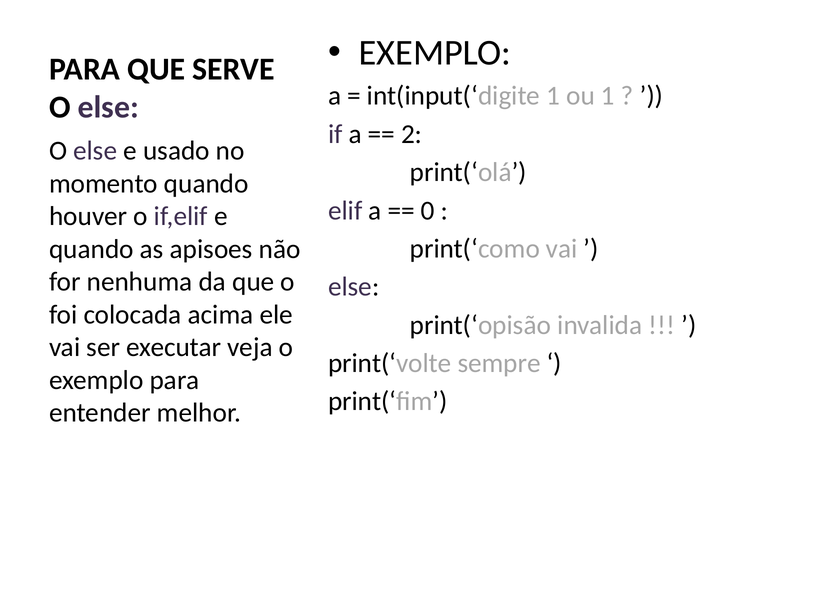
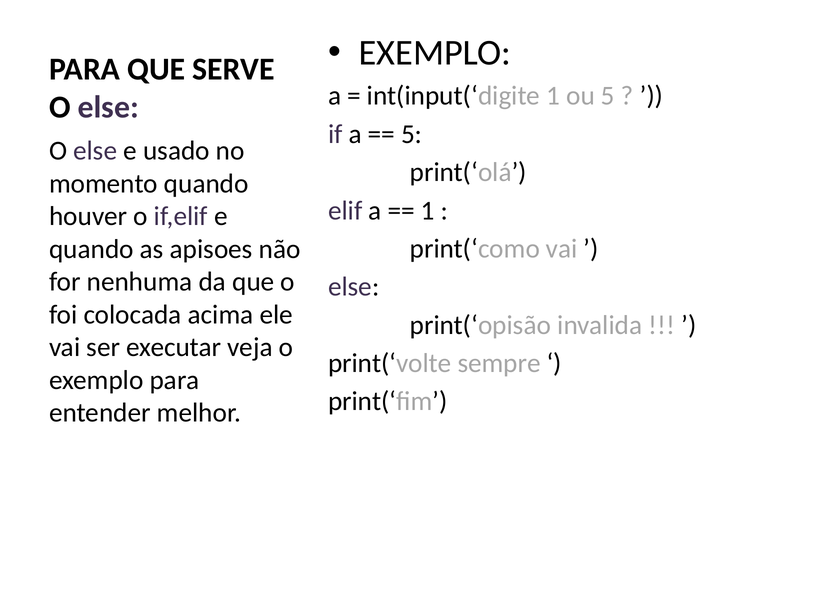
ou 1: 1 -> 5 (608, 96)
2: 2 -> 5 (412, 134)
0: 0 -> 1 (428, 210)
